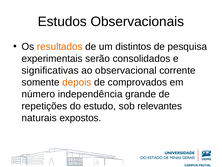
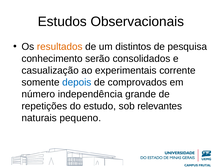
experimentais: experimentais -> conhecimento (52, 58)
significativas: significativas -> casualização (50, 70)
observacional: observacional -> experimentais (126, 70)
depois colour: orange -> blue (77, 82)
expostos: expostos -> pequeno (80, 118)
